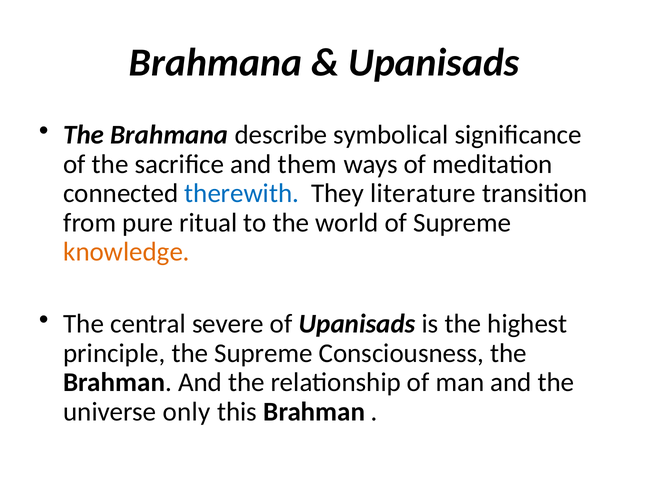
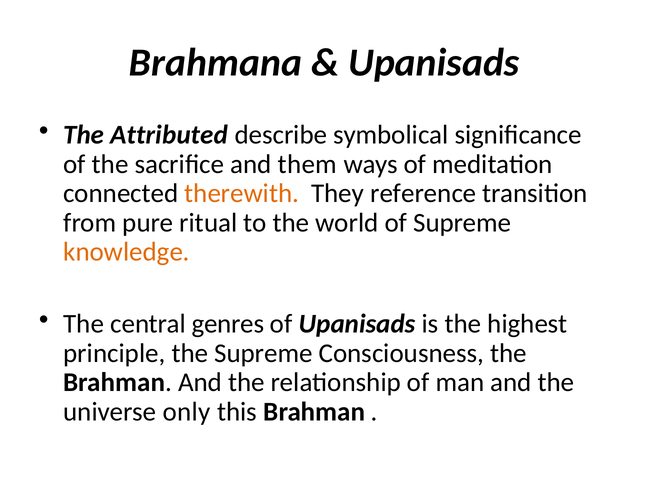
The Brahmana: Brahmana -> Attributed (169, 135)
therewith colour: blue -> orange (242, 193)
literature: literature -> reference (423, 193)
severe: severe -> genres (228, 324)
